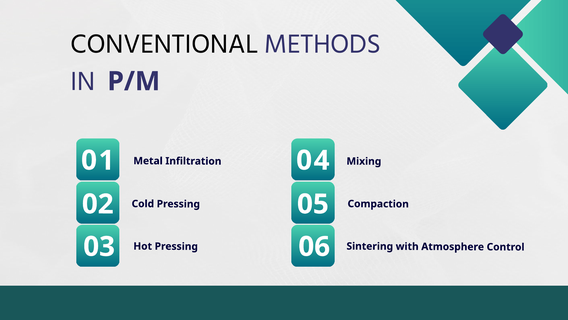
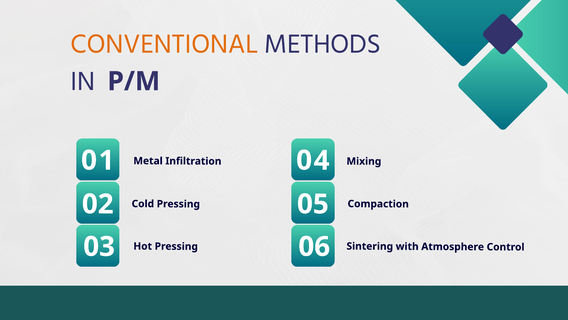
CONVENTIONAL colour: black -> orange (164, 44)
